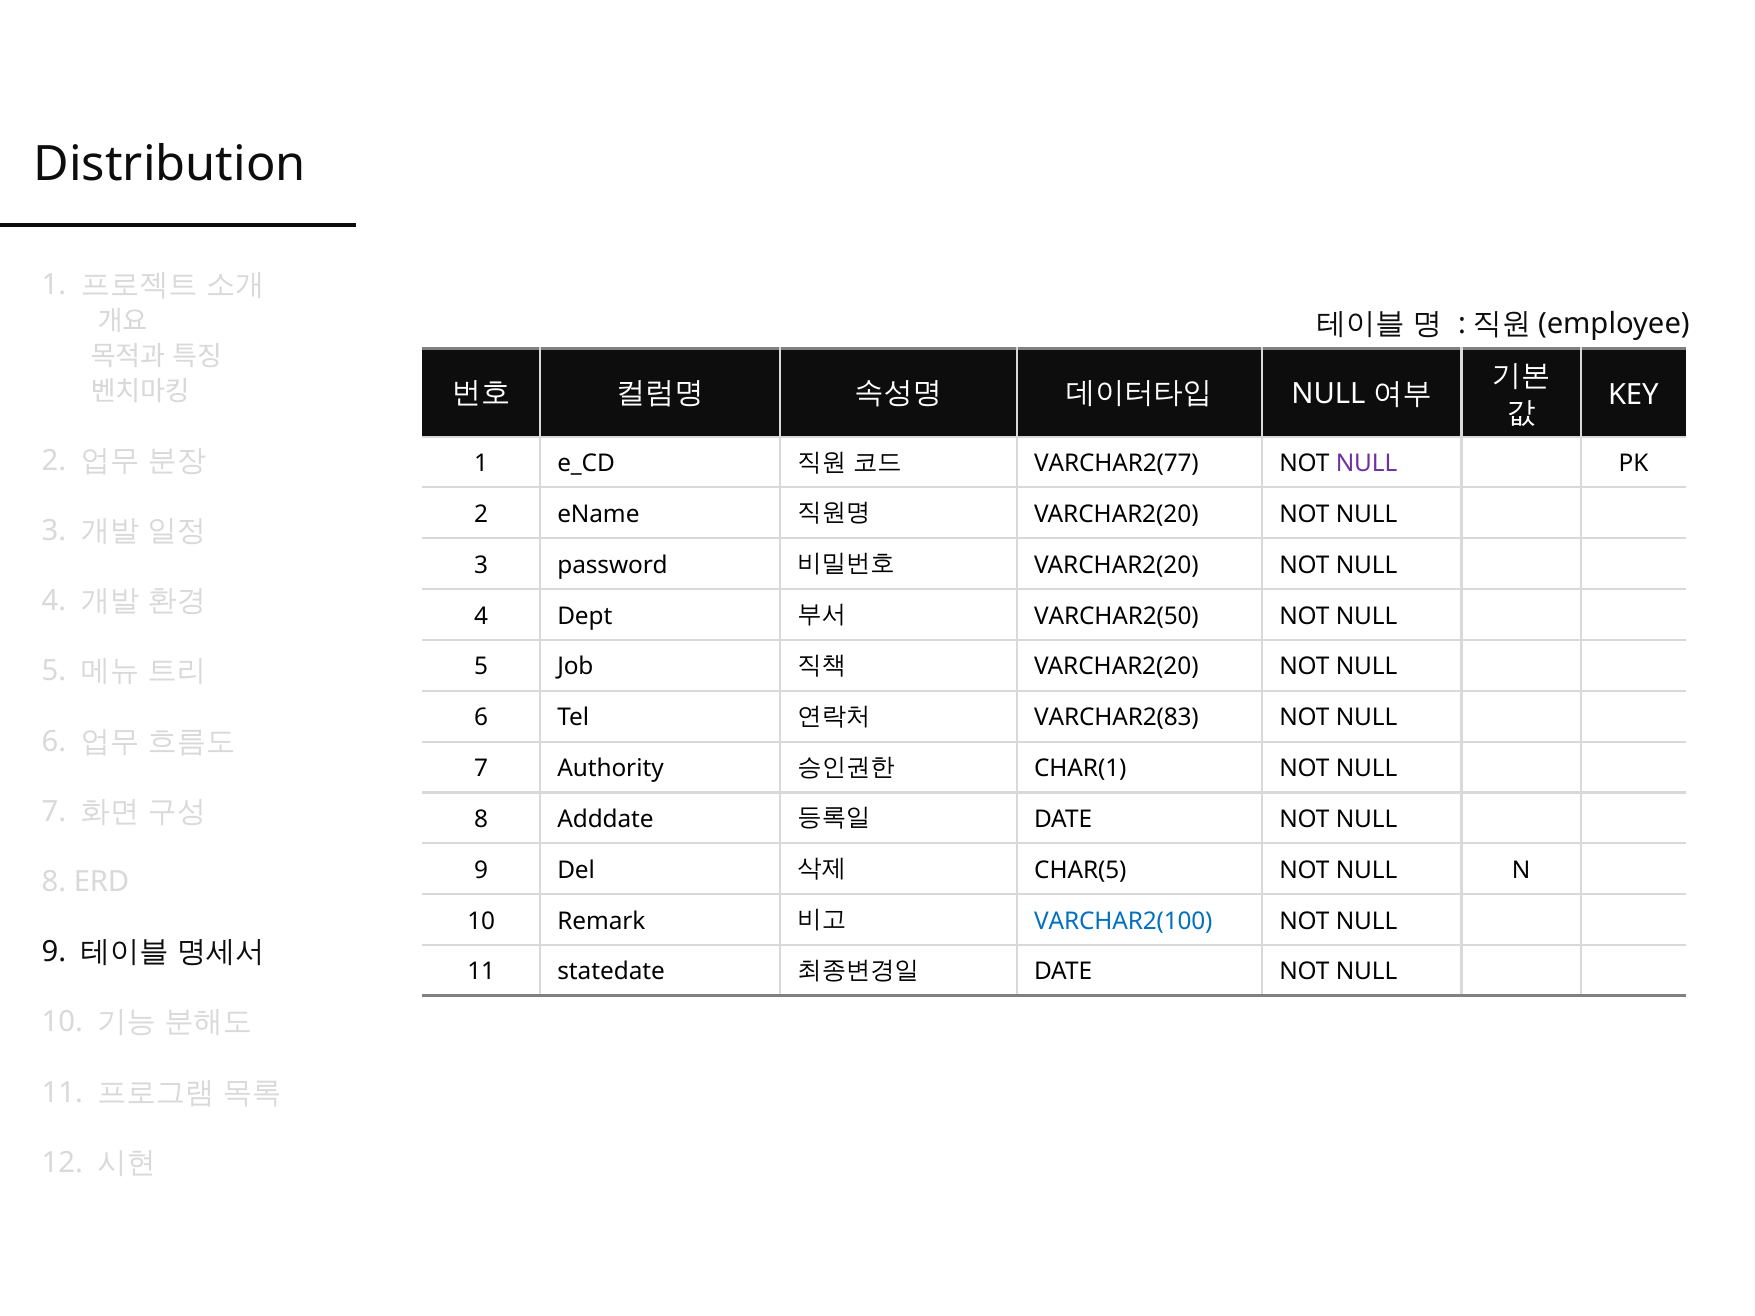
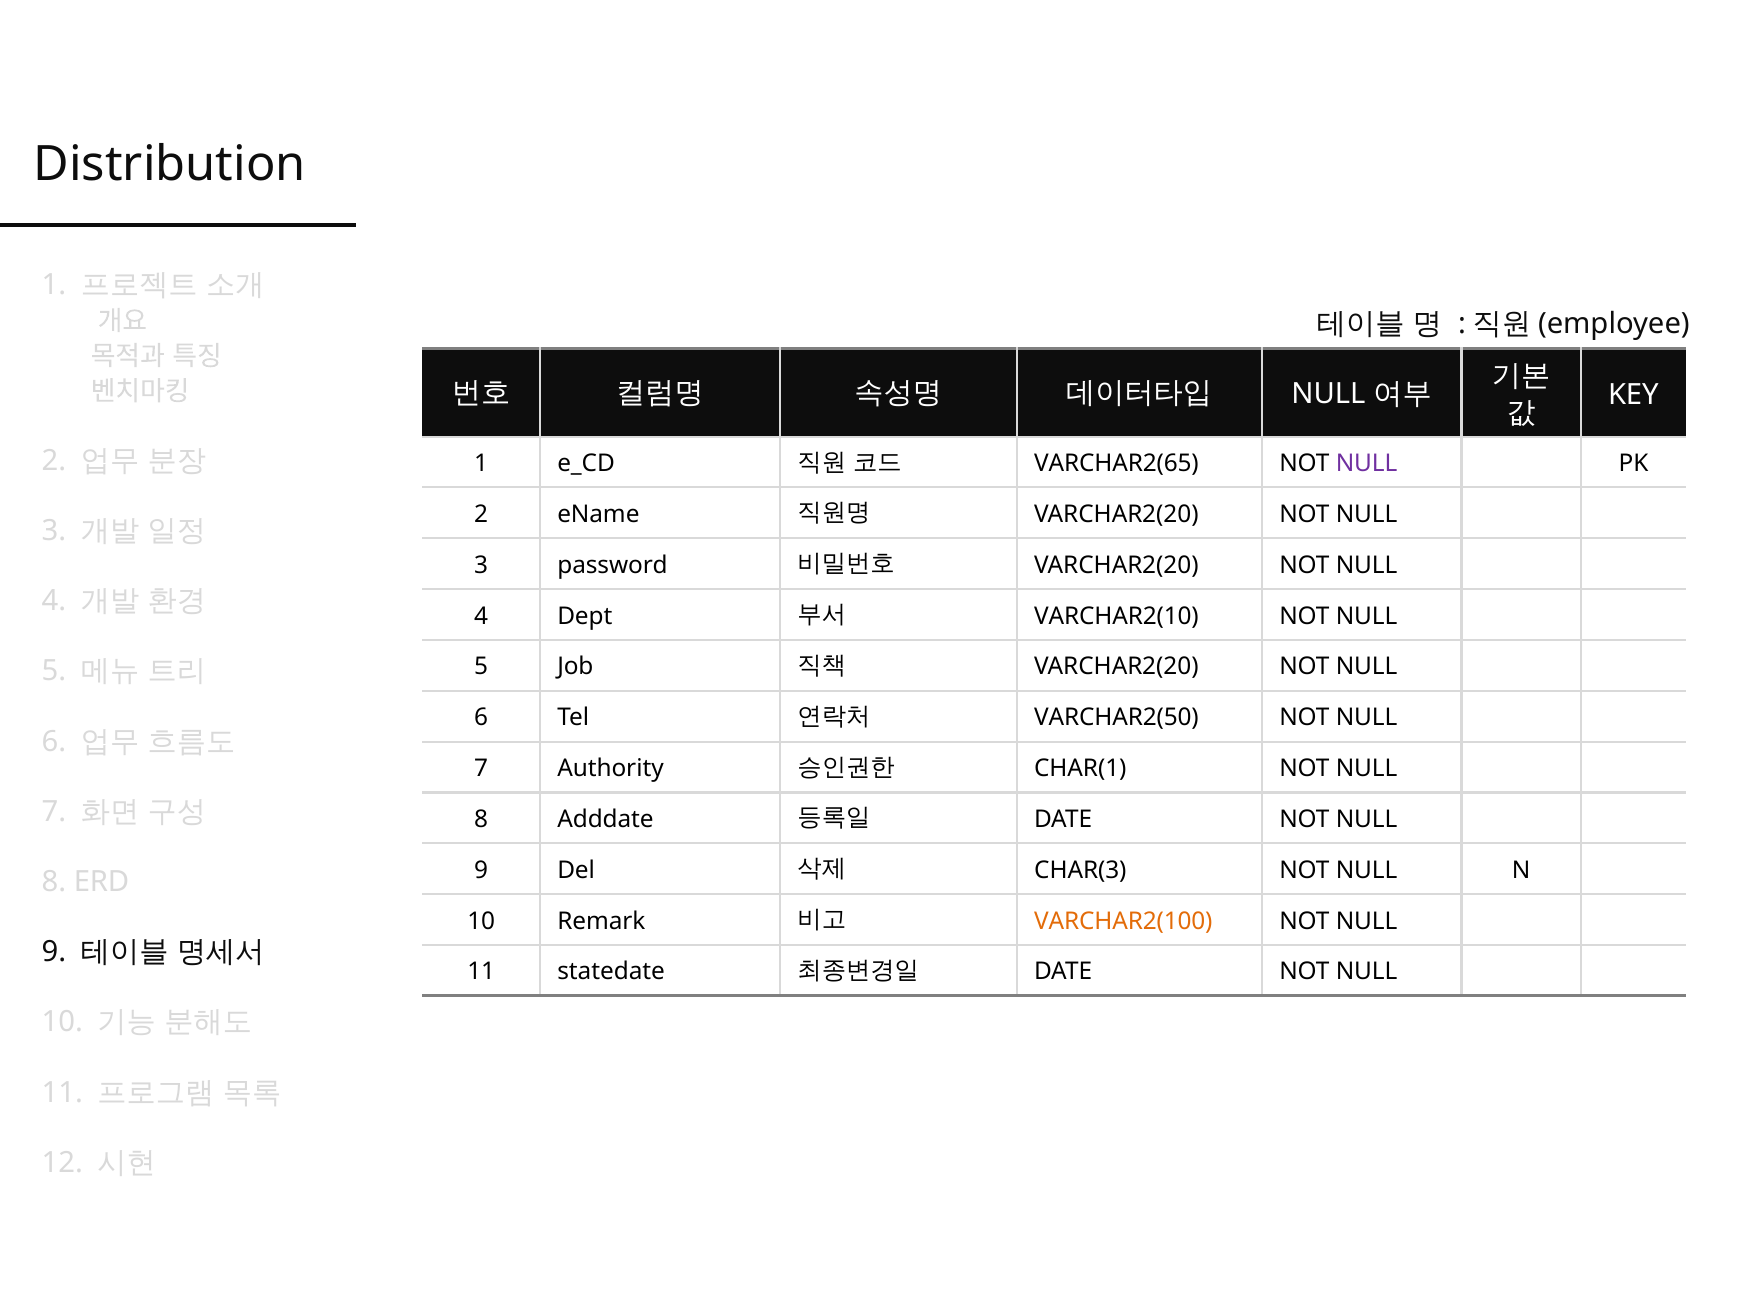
VARCHAR2(77: VARCHAR2(77 -> VARCHAR2(65 (1116, 464)
VARCHAR2(50: VARCHAR2(50 -> VARCHAR2(10 (1116, 616)
VARCHAR2(83: VARCHAR2(83 -> VARCHAR2(50 (1116, 718)
CHAR(5: CHAR(5 -> CHAR(3 (1080, 870)
VARCHAR2(100 colour: blue -> orange (1123, 921)
